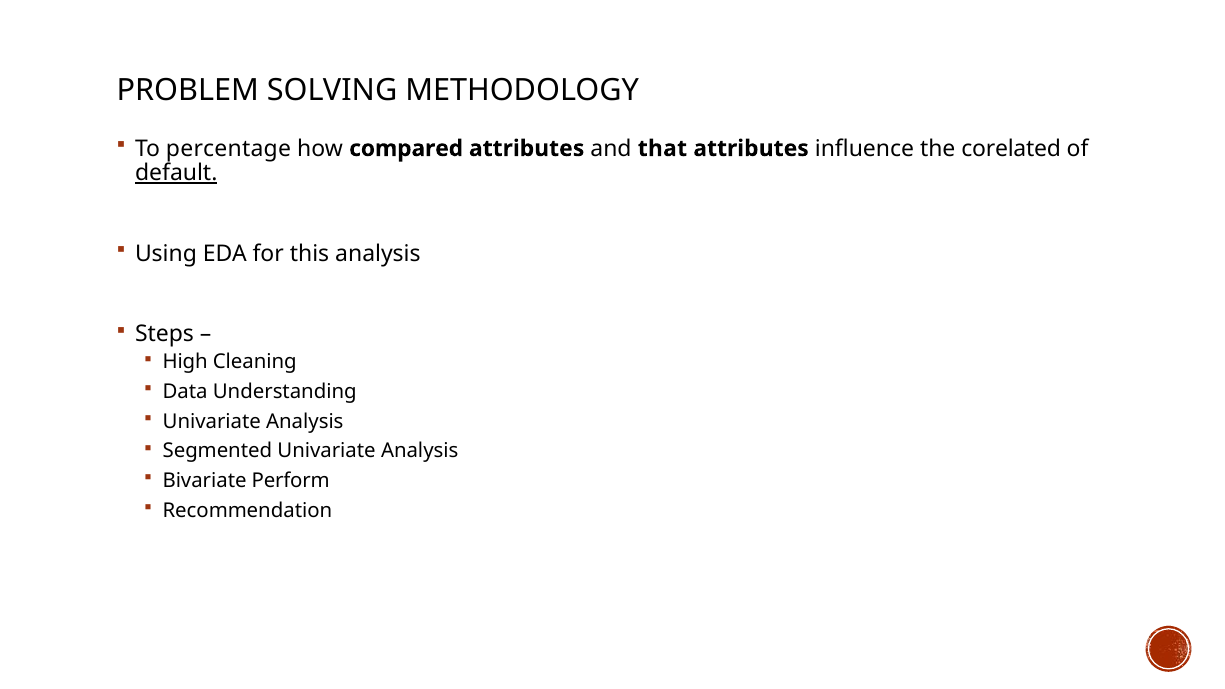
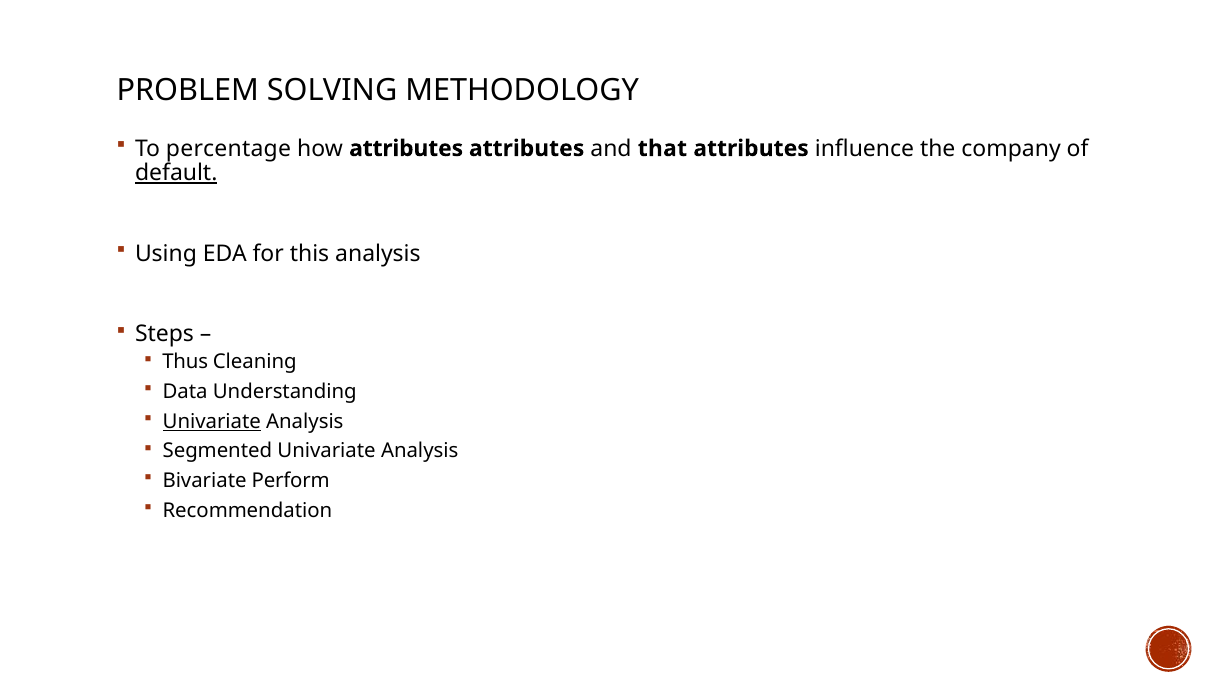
how compared: compared -> attributes (406, 148)
corelated: corelated -> company (1011, 148)
High: High -> Thus (185, 362)
Univariate underline: none -> present (212, 421)
